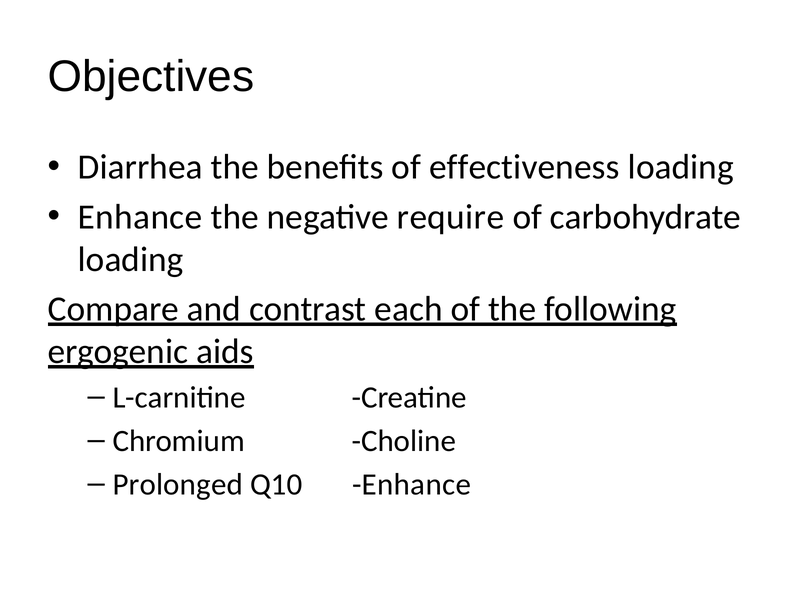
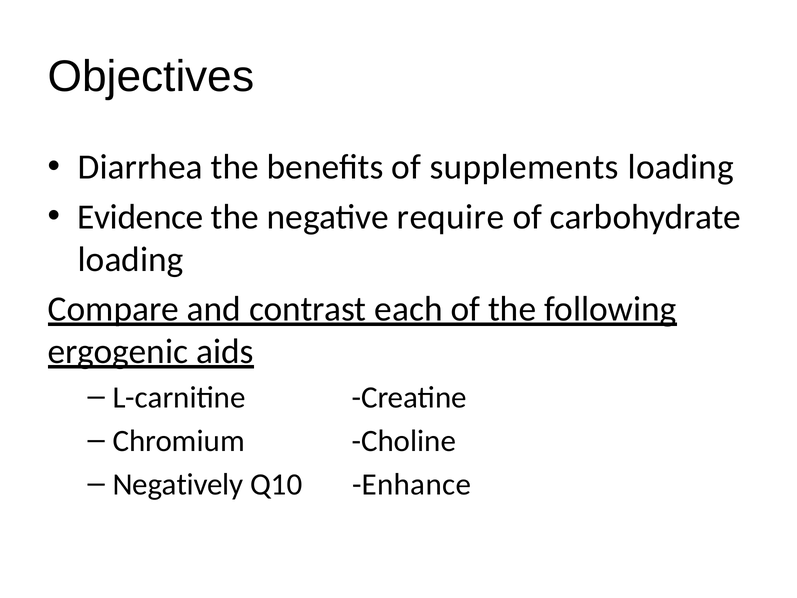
effectiveness: effectiveness -> supplements (524, 167)
Enhance: Enhance -> Evidence (140, 217)
Prolonged: Prolonged -> Negatively (178, 484)
